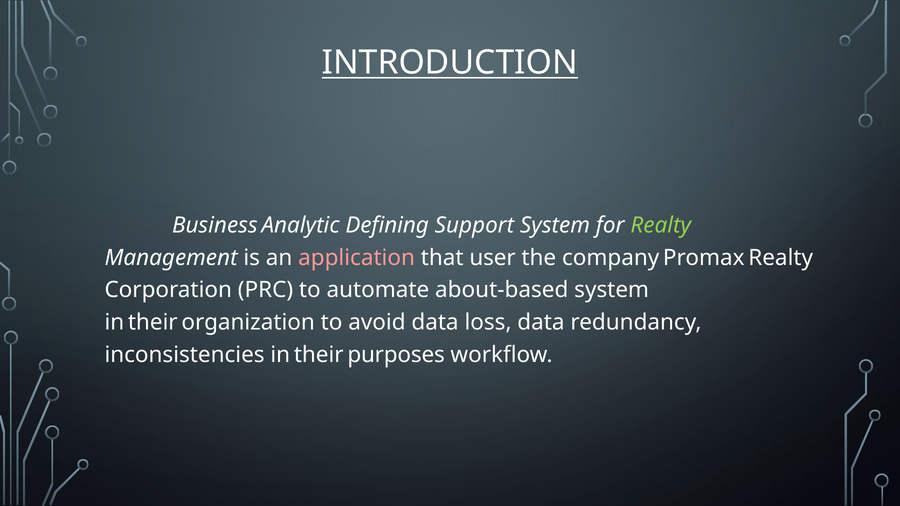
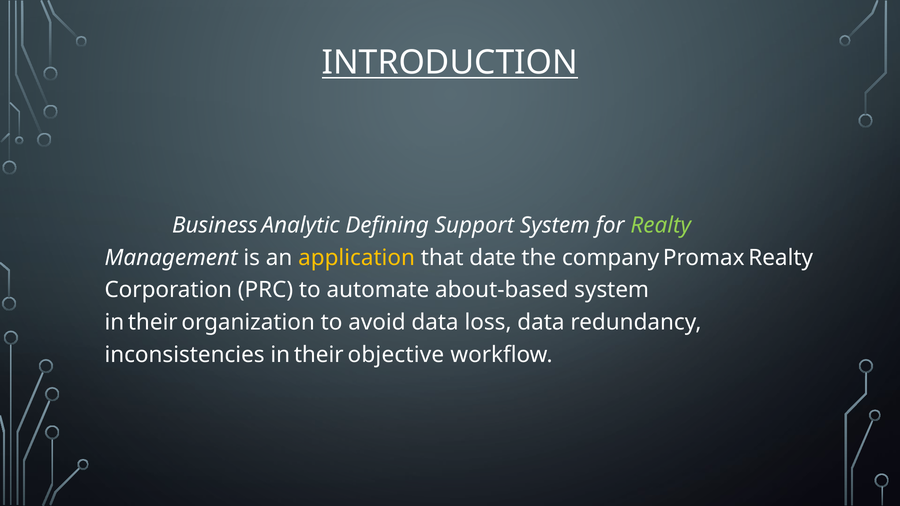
application colour: pink -> yellow (357, 258)
user: user -> date (493, 258)
purposes: purposes -> objective (396, 355)
